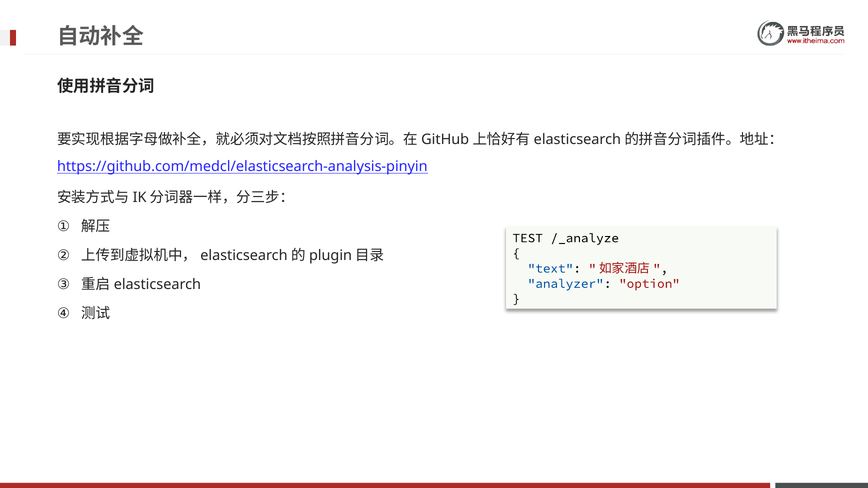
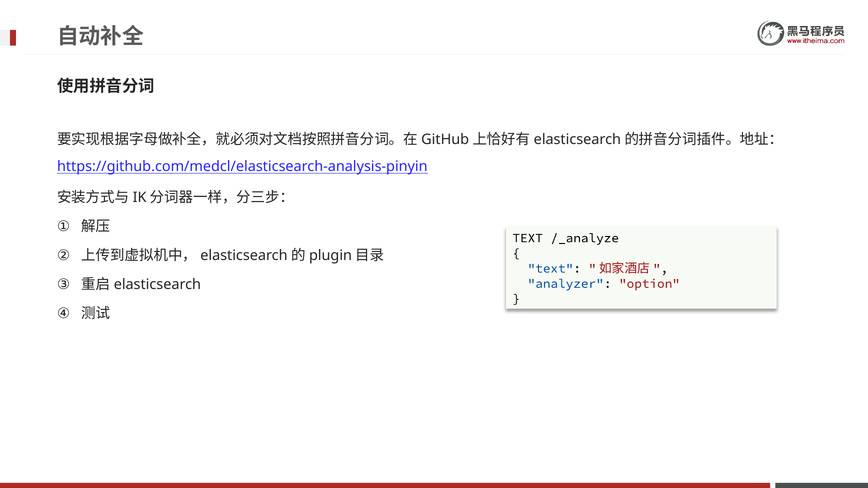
TEST: TEST -> TEXT (528, 238)
